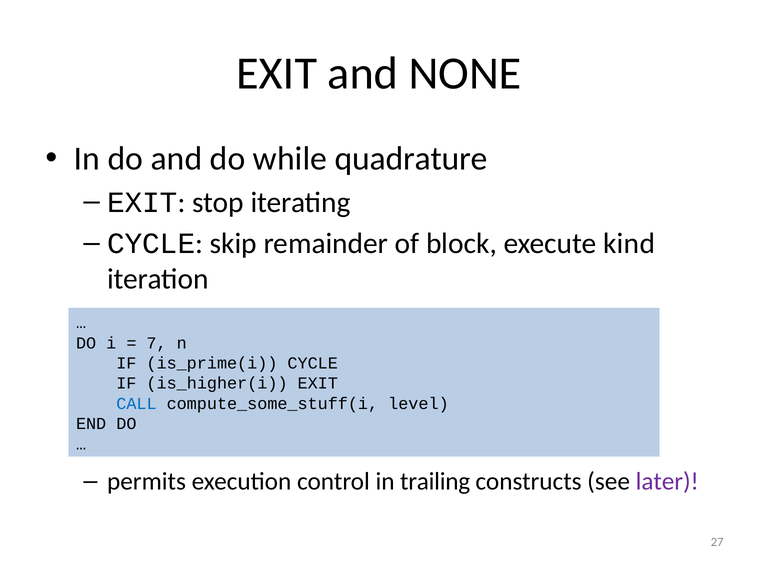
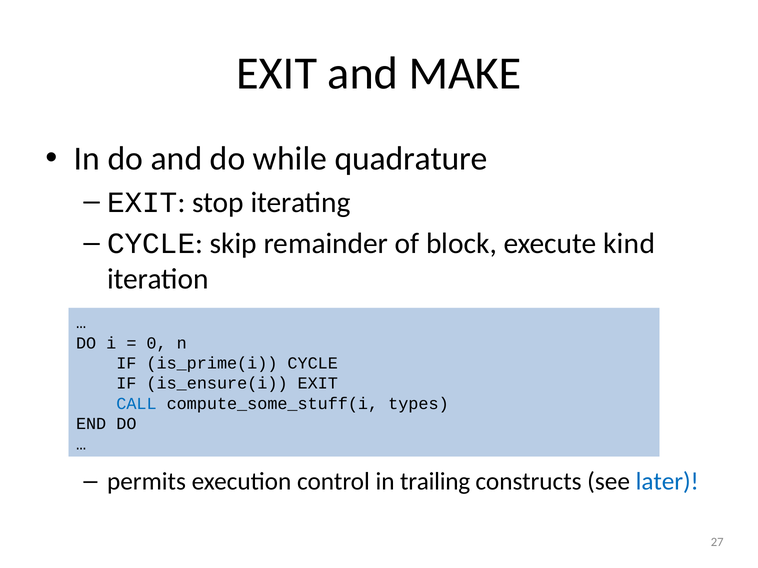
NONE: NONE -> MAKE (465, 73)
7: 7 -> 0 (157, 343)
is_higher(i: is_higher(i -> is_ensure(i (217, 384)
level: level -> types (418, 404)
later colour: purple -> blue (667, 482)
